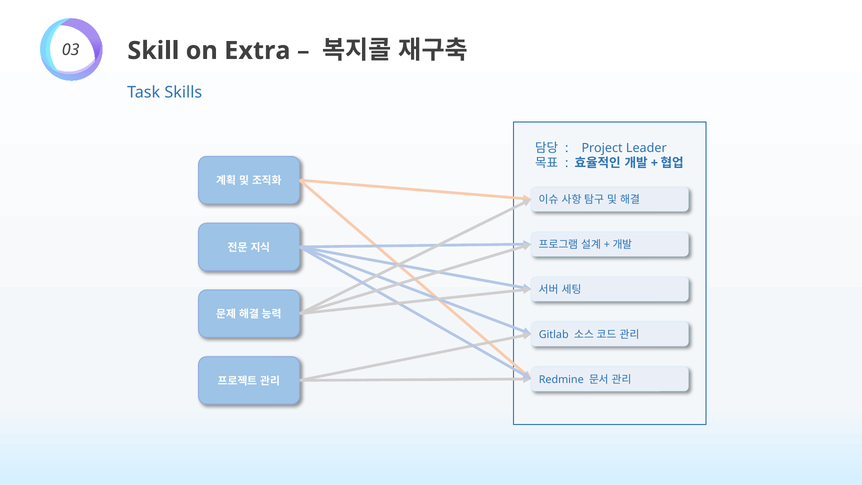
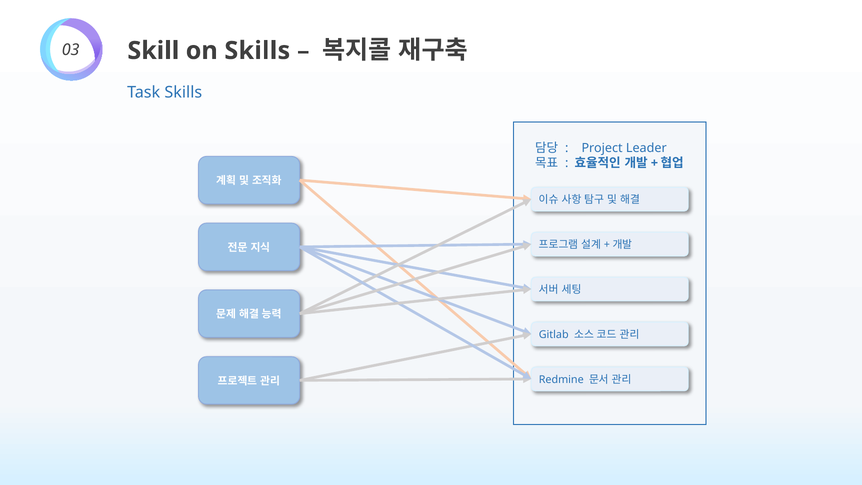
on Extra: Extra -> Skills (257, 51)
